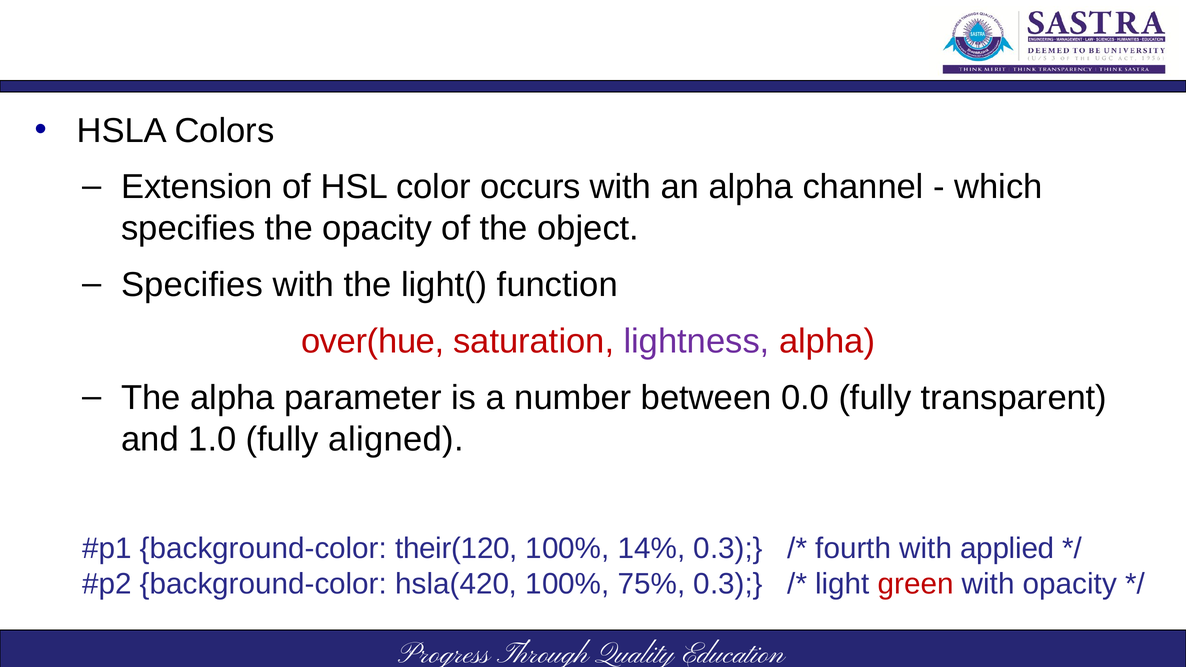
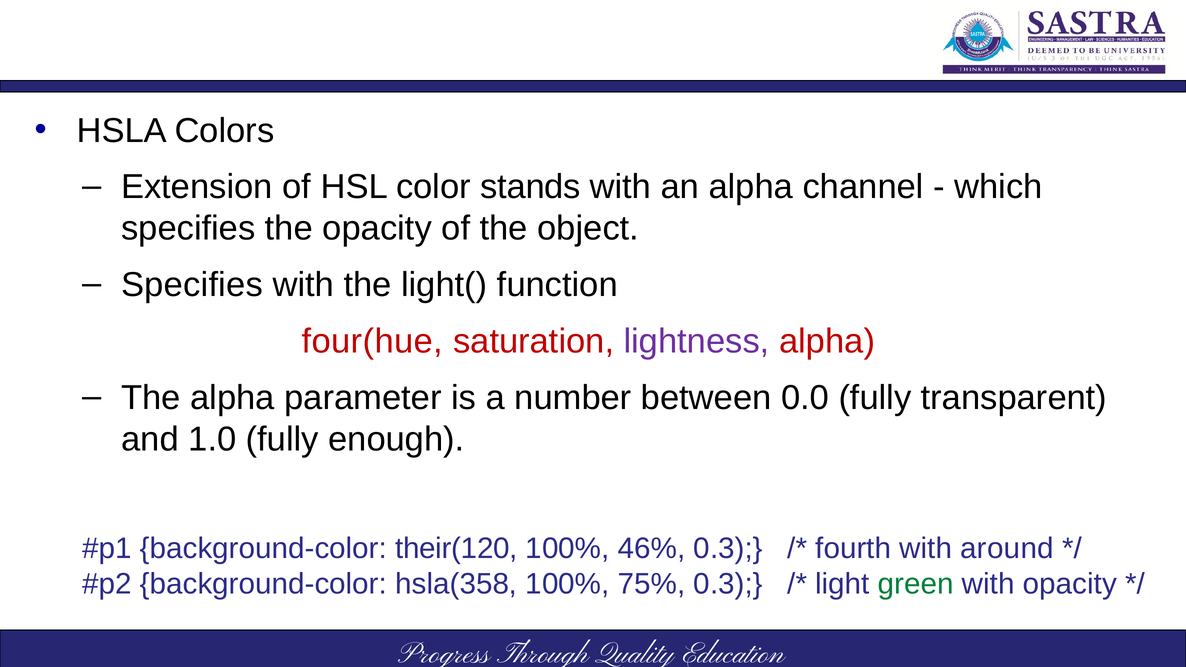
occurs: occurs -> stands (531, 187)
over(hue: over(hue -> four(hue (372, 341)
aligned: aligned -> enough (396, 439)
14%: 14% -> 46% (651, 549)
applied: applied -> around (1007, 549)
hsla(420: hsla(420 -> hsla(358 (456, 584)
green colour: red -> green (916, 584)
